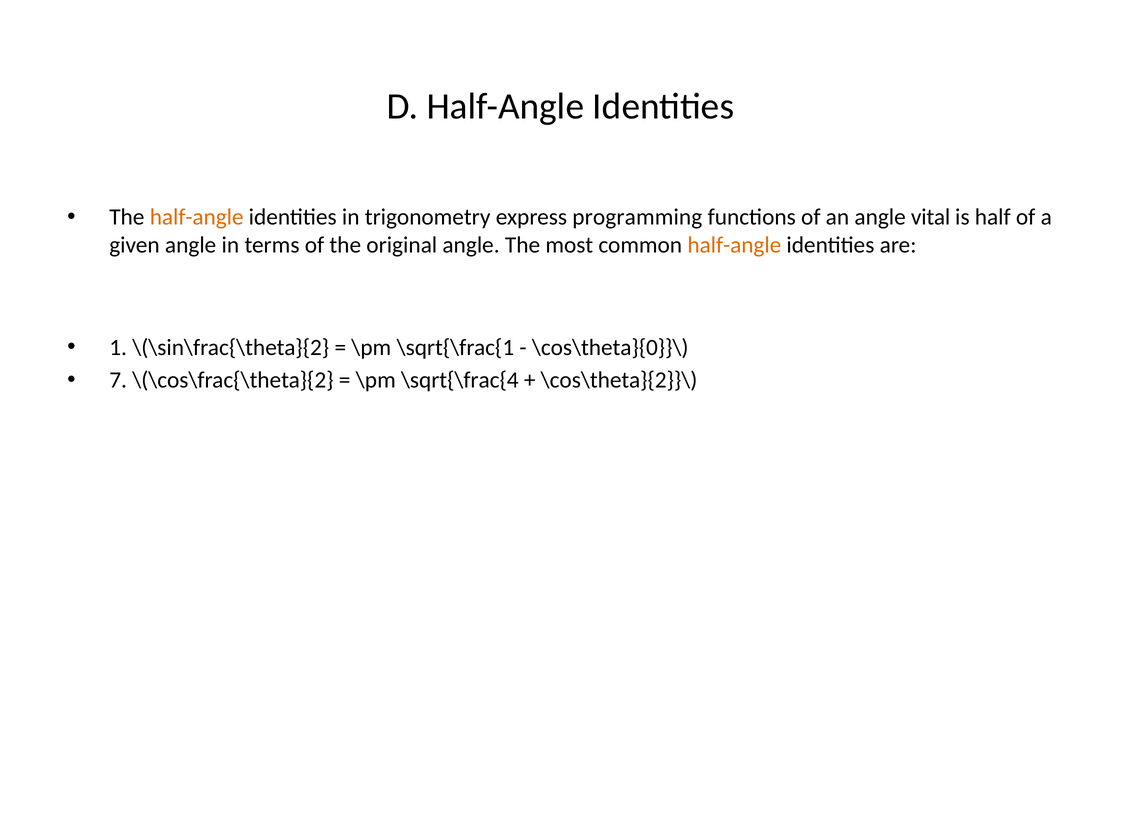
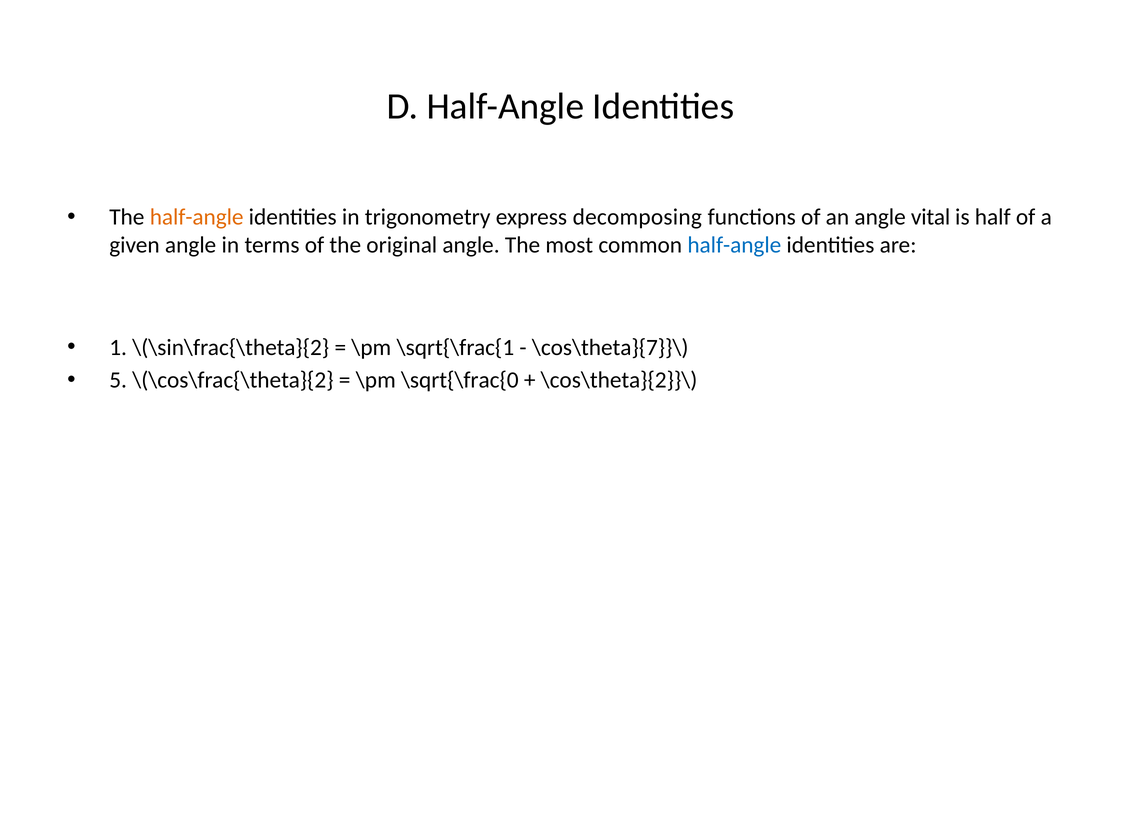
programming: programming -> decomposing (637, 217)
half-angle colour: orange -> blue (734, 245)
\cos\theta}{0}}\: \cos\theta}{0}}\ -> \cos\theta}{7}}\ (610, 348)
7: 7 -> 5 (118, 381)
\sqrt{\frac{4: \sqrt{\frac{4 -> \sqrt{\frac{0 (460, 381)
